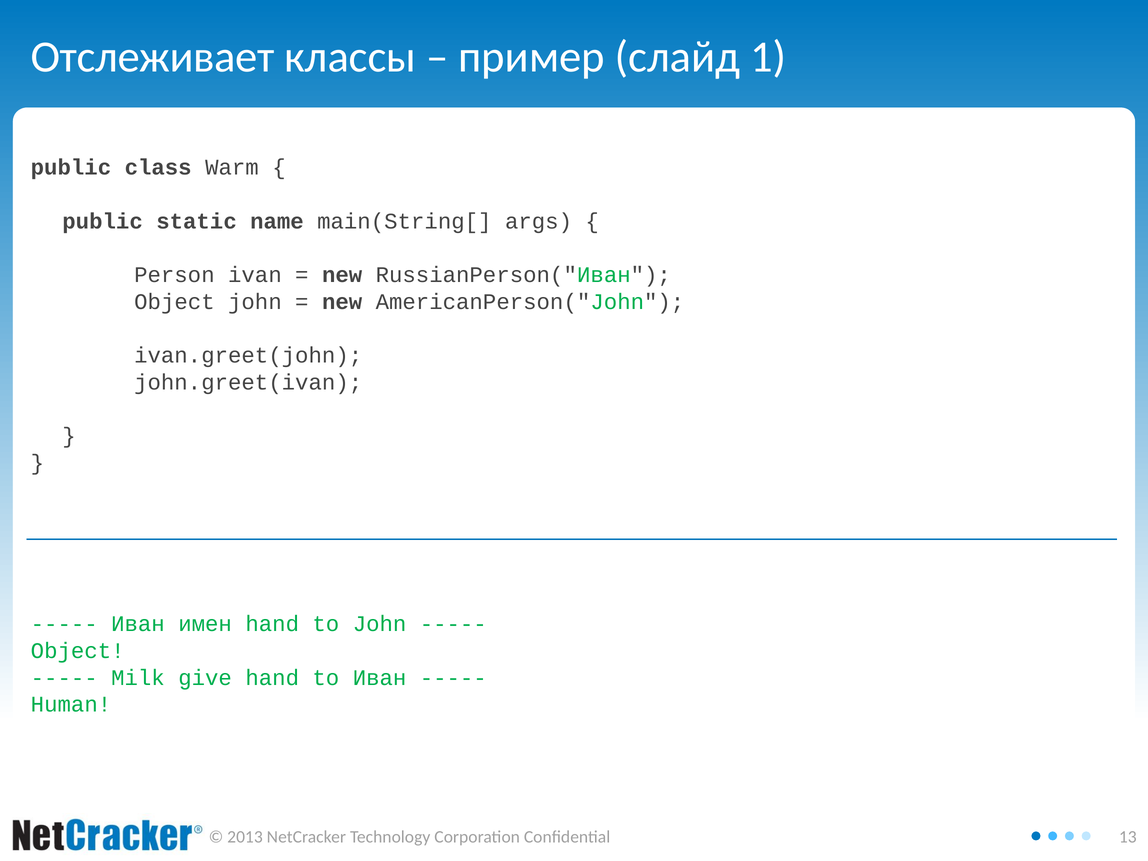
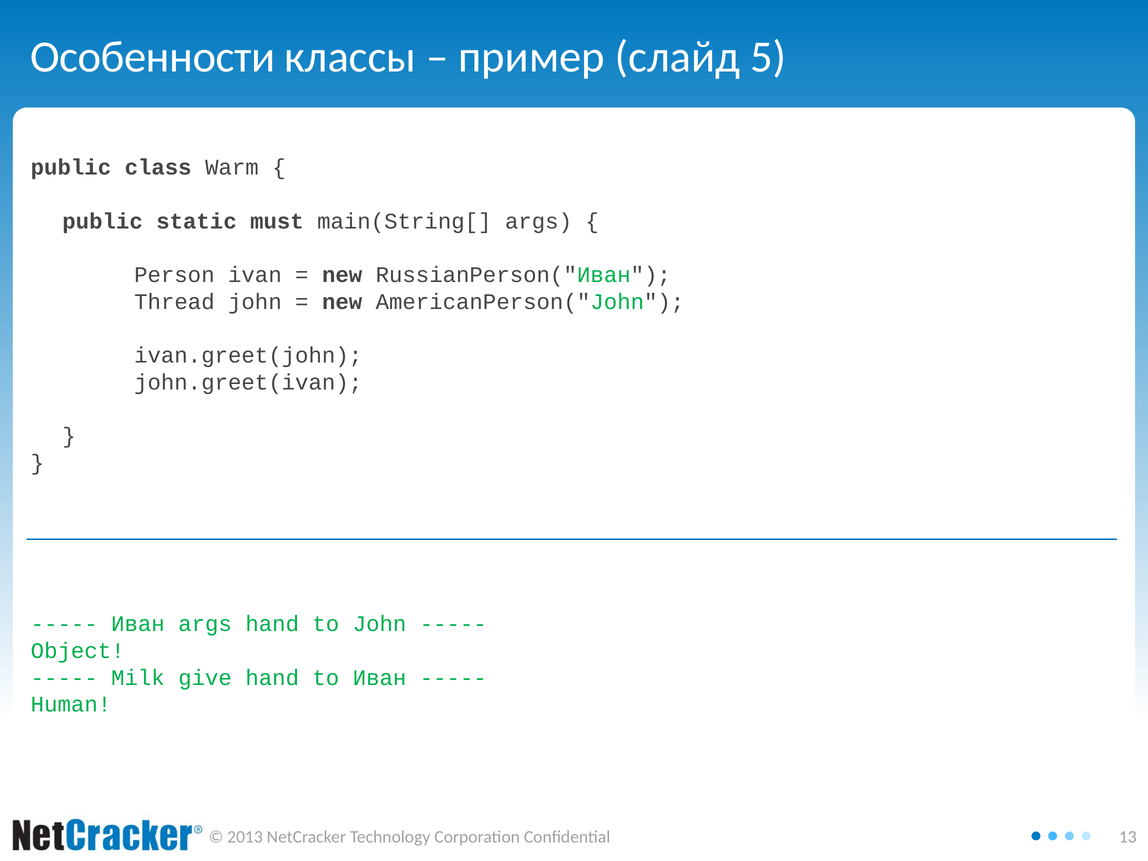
Отслеживает: Отслеживает -> Особенности (153, 57)
1: 1 -> 5 (768, 57)
name: name -> must (277, 221)
Object: Object -> Thread (174, 302)
Иван имен: имен -> args (205, 624)
